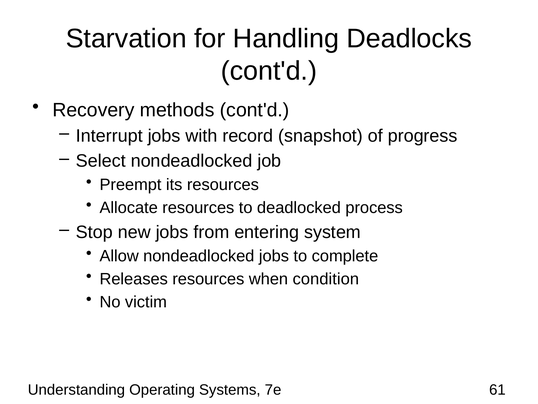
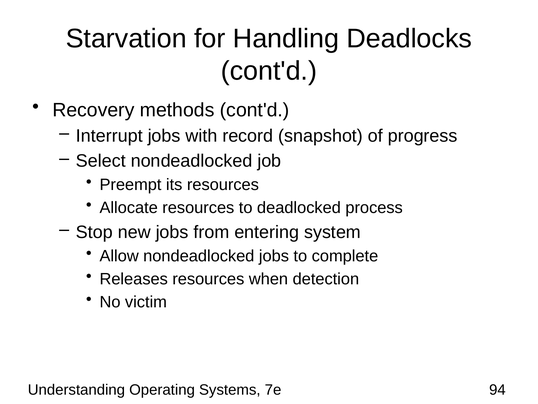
condition: condition -> detection (326, 279)
61: 61 -> 94 (497, 389)
